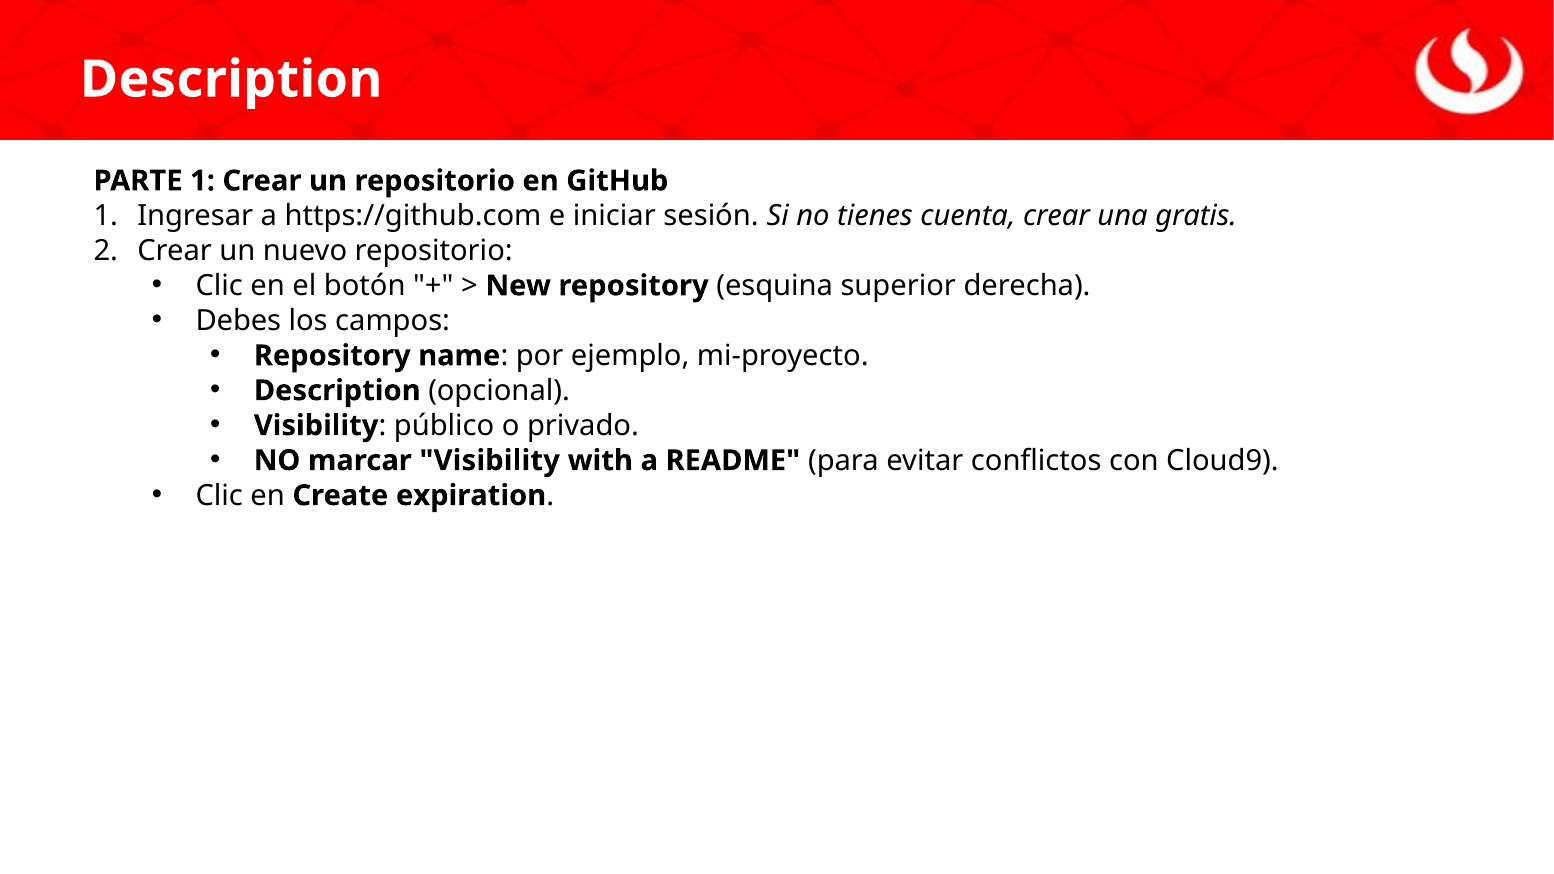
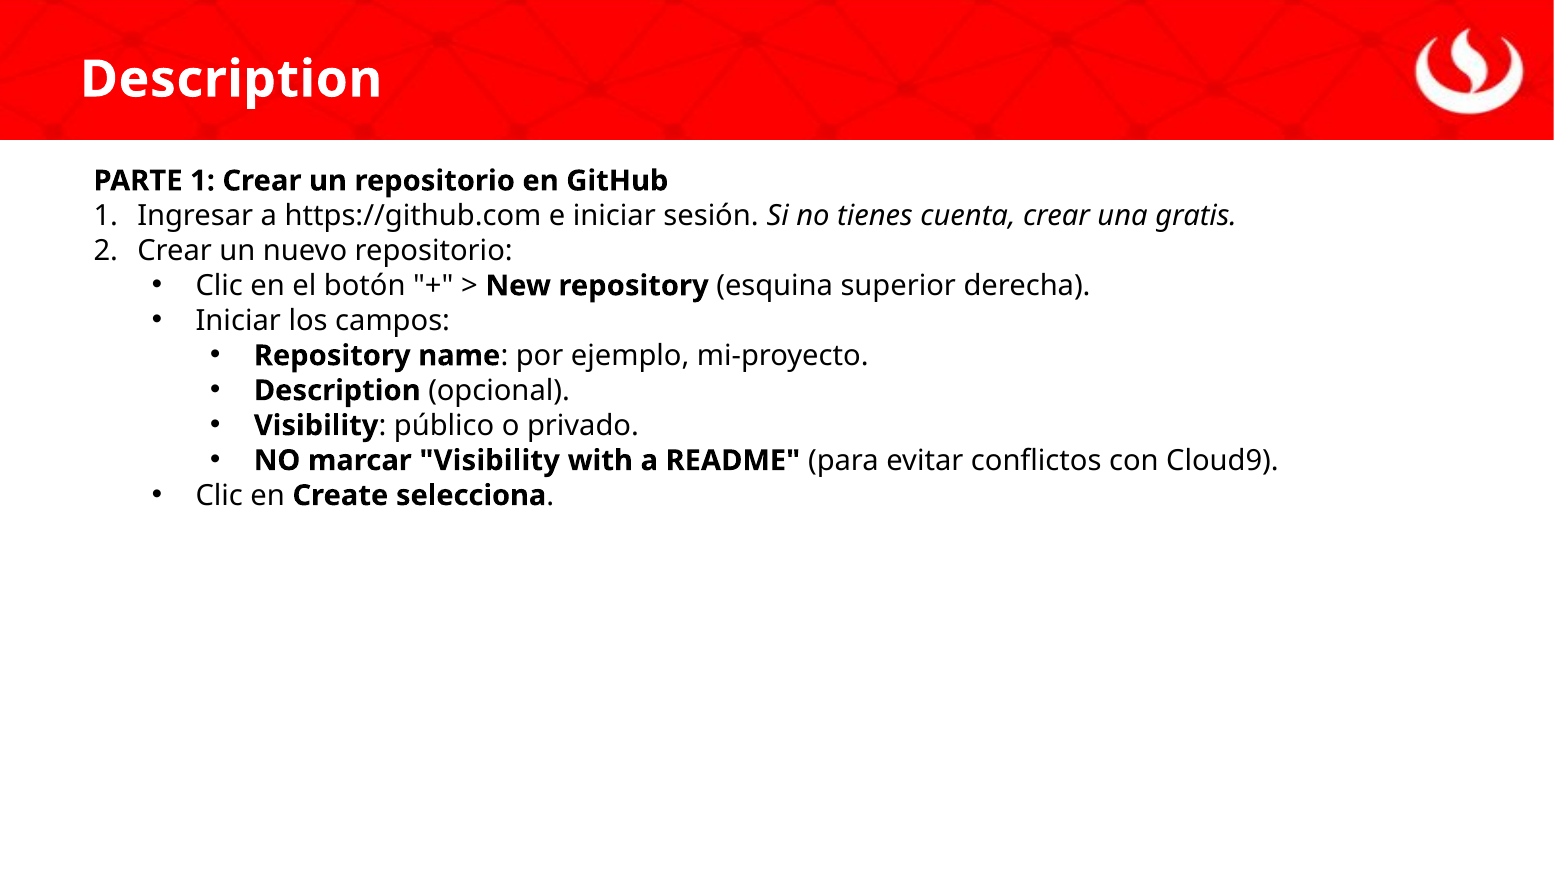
Debes: Debes -> Iniciar (238, 321)
expiration: expiration -> selecciona (471, 496)
